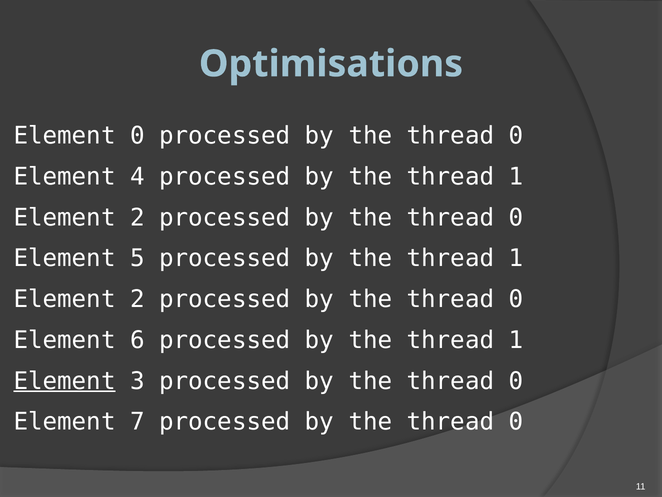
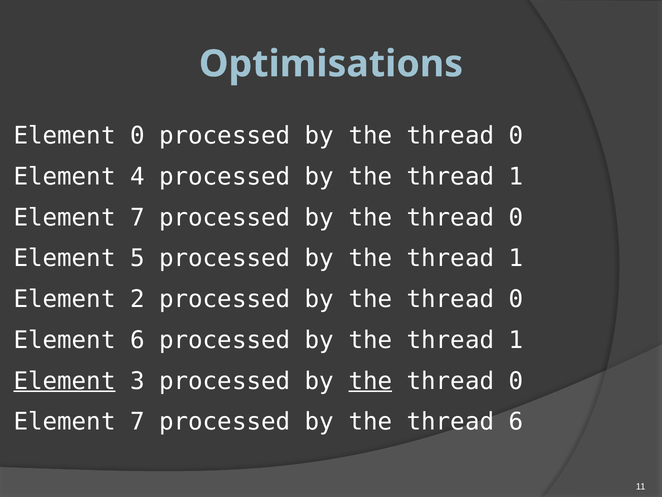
2: 2 -> 7 (137, 217)
the underline: none -> present (370, 381)
0: 0 -> 6 (516, 421)
